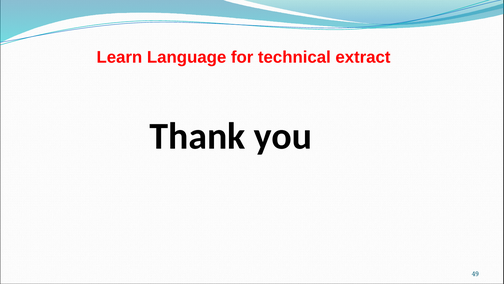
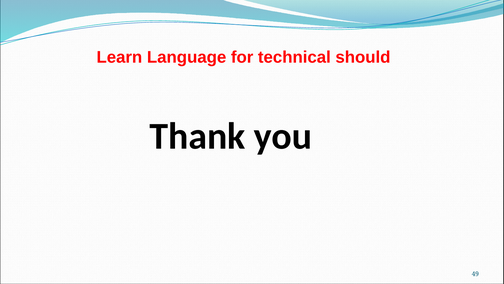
extract: extract -> should (363, 57)
